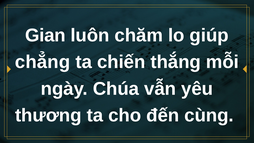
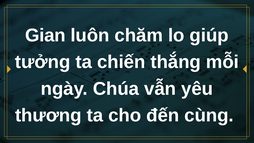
chẳng: chẳng -> tưởng (43, 62)
